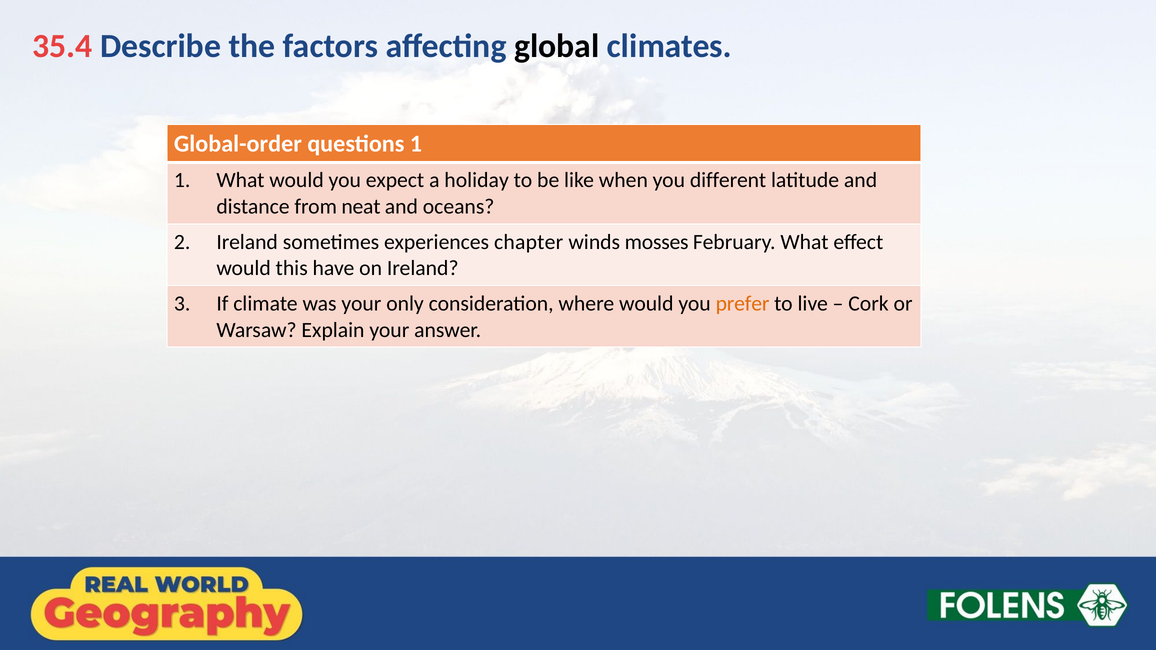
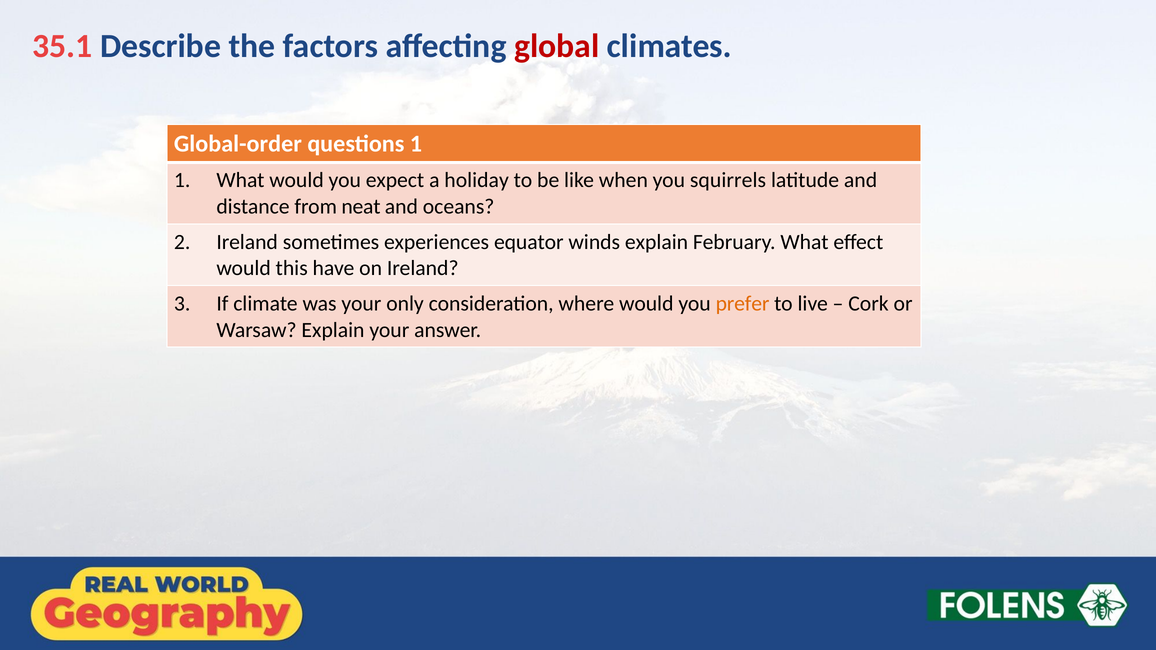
35.4: 35.4 -> 35.1 (62, 46)
global colour: black -> red (557, 46)
different: different -> squirrels (728, 180)
chapter: chapter -> equator (529, 242)
winds mosses: mosses -> explain (657, 242)
